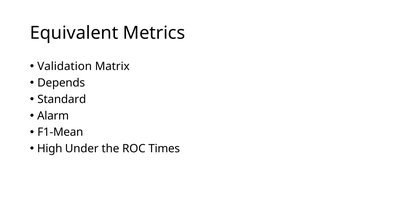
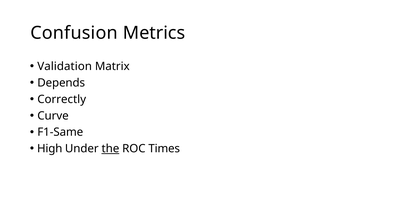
Equivalent: Equivalent -> Confusion (74, 33)
Standard: Standard -> Correctly (62, 99)
Alarm: Alarm -> Curve (53, 116)
F1-Mean: F1-Mean -> F1-Same (60, 132)
the underline: none -> present (110, 149)
